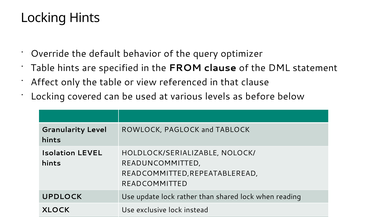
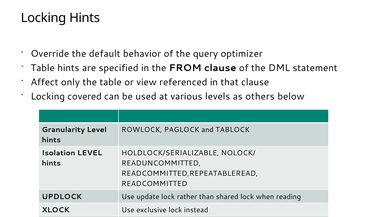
before: before -> others (260, 97)
